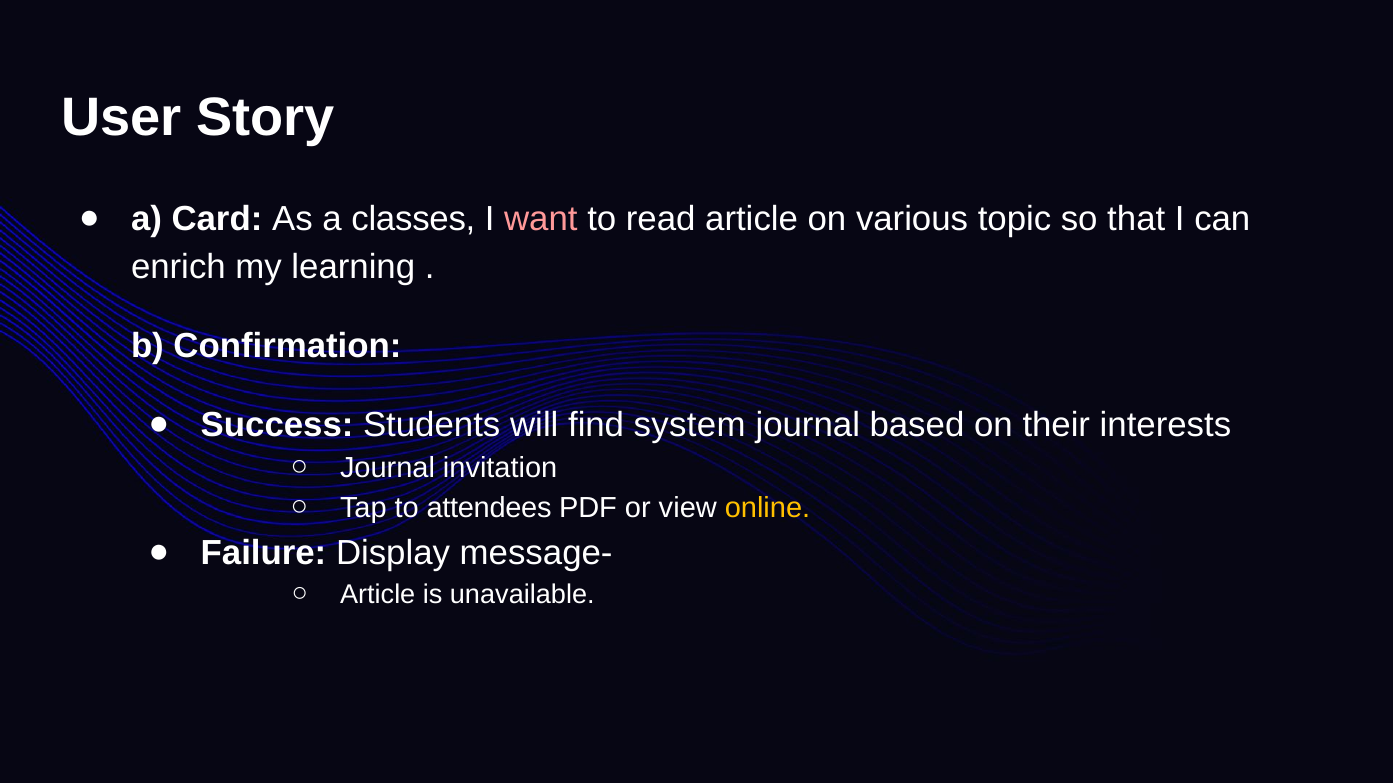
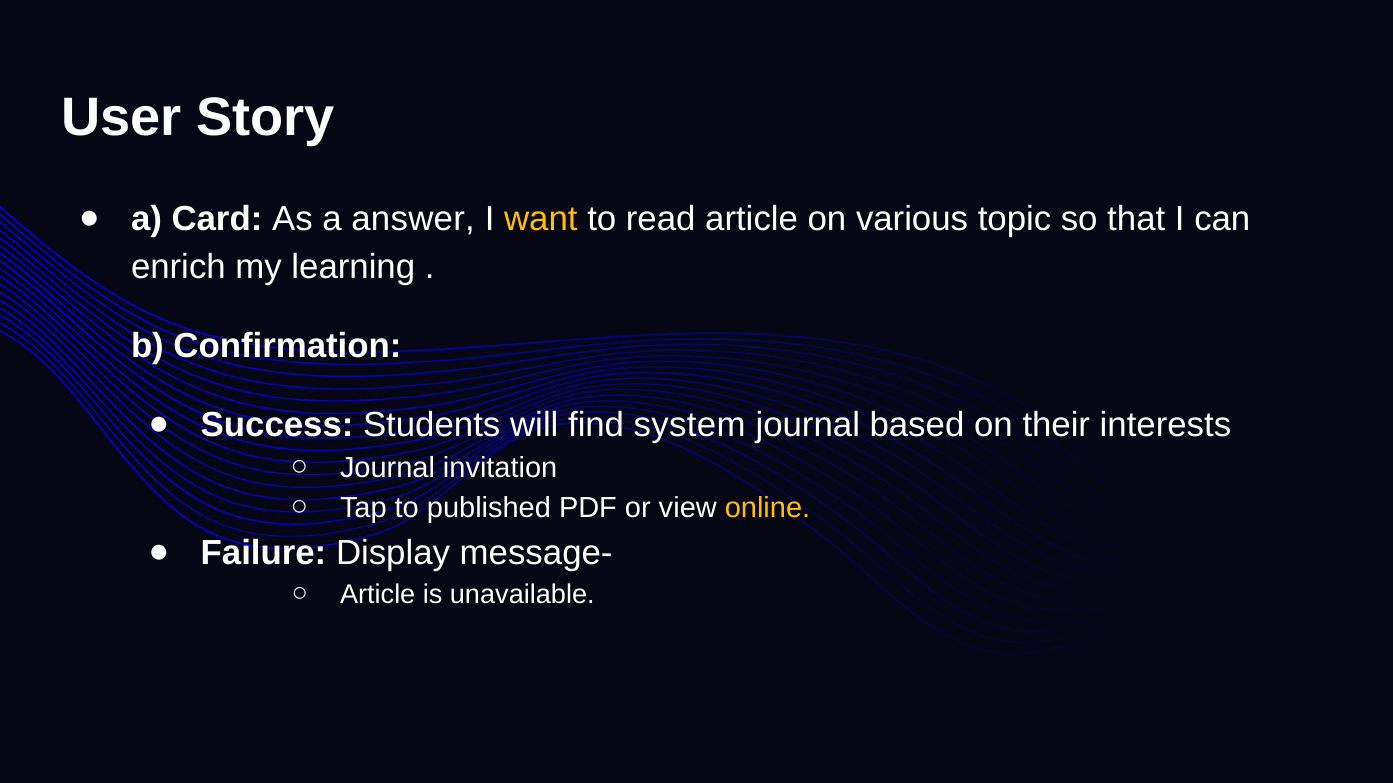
classes: classes -> answer (413, 219)
want colour: pink -> yellow (541, 219)
attendees: attendees -> published (489, 508)
